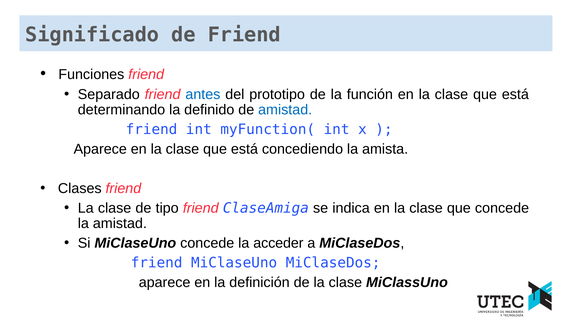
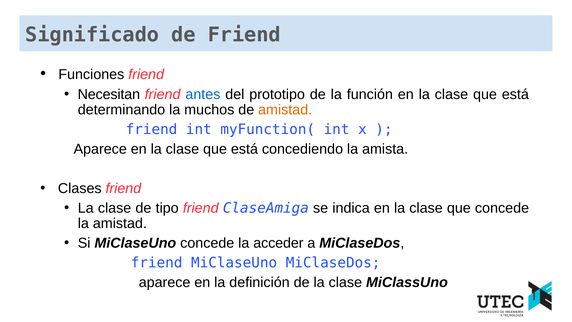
Separado: Separado -> Necesitan (109, 94)
definido: definido -> muchos (209, 110)
amistad colour: blue -> orange (285, 110)
